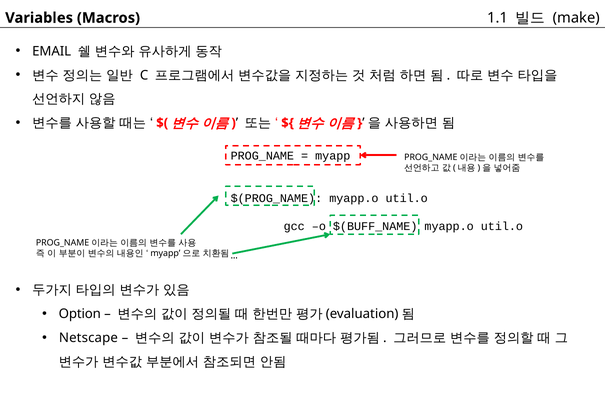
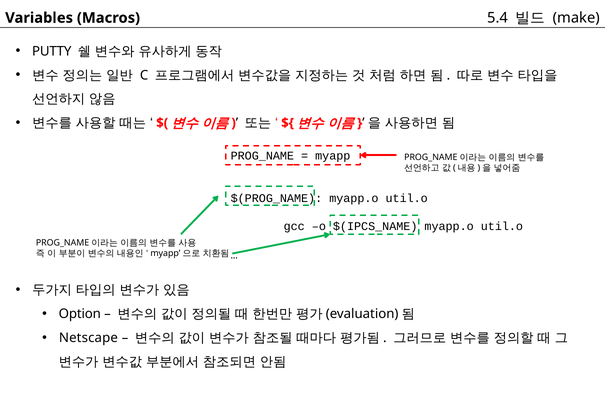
1.1: 1.1 -> 5.4 (497, 18)
EMAIL: EMAIL -> PUTTY (52, 51)
$(BUFF_NAME: $(BUFF_NAME -> $(IPCS_NAME (375, 226)
